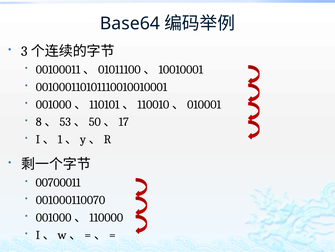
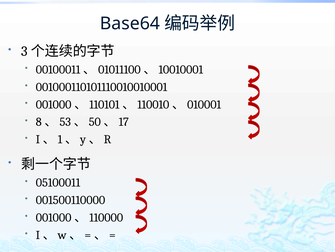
00700011: 00700011 -> 05100011 (58, 182)
001000110070: 001000110070 -> 001500110000 (70, 200)
